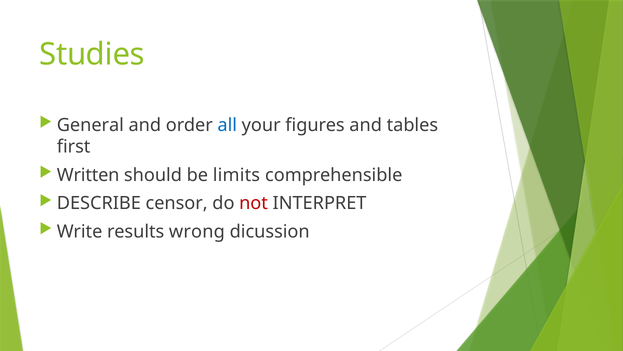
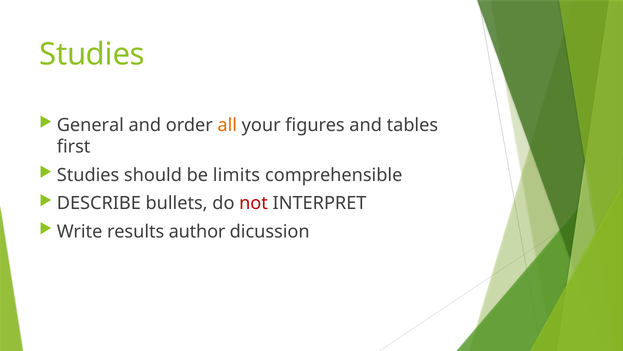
all colour: blue -> orange (227, 125)
Written: Written -> Studies (88, 175)
censor: censor -> bullets (177, 203)
wrong: wrong -> author (197, 231)
